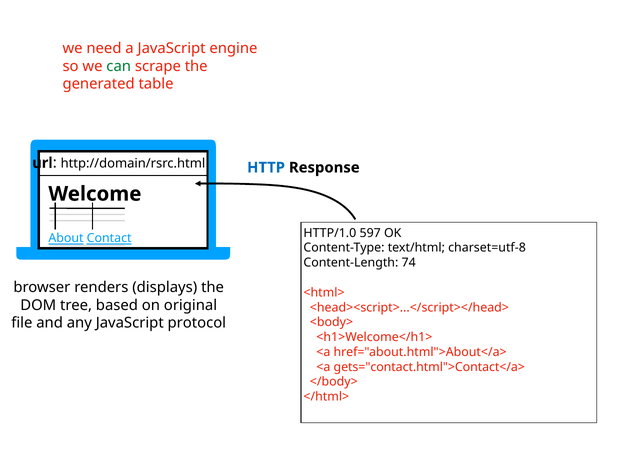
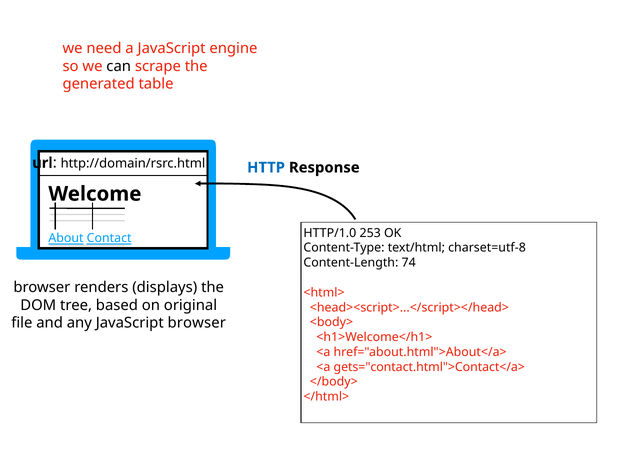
can colour: green -> black (119, 66)
597: 597 -> 253 (370, 233)
JavaScript protocol: protocol -> browser (197, 323)
